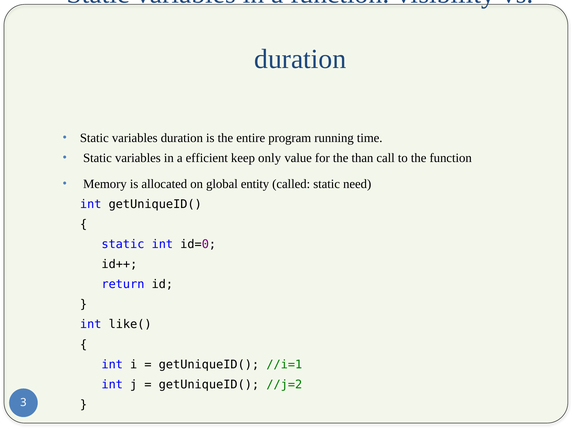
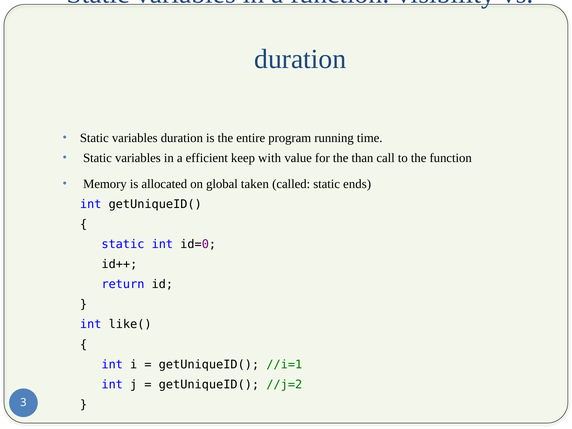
only: only -> with (270, 158)
entity: entity -> taken (255, 184)
need: need -> ends (357, 184)
